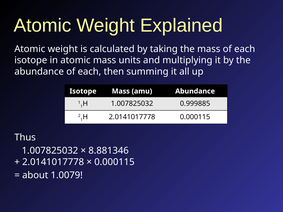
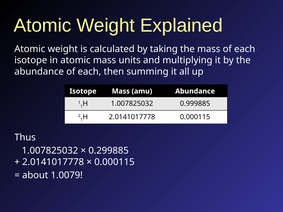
8.881346: 8.881346 -> 0.299885 (109, 151)
